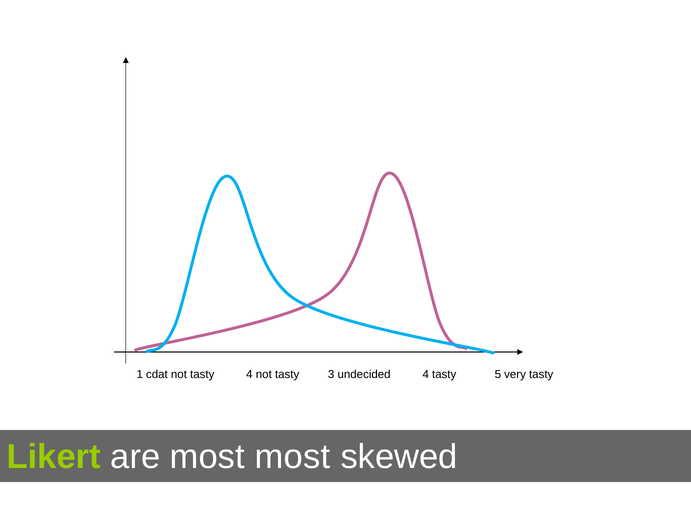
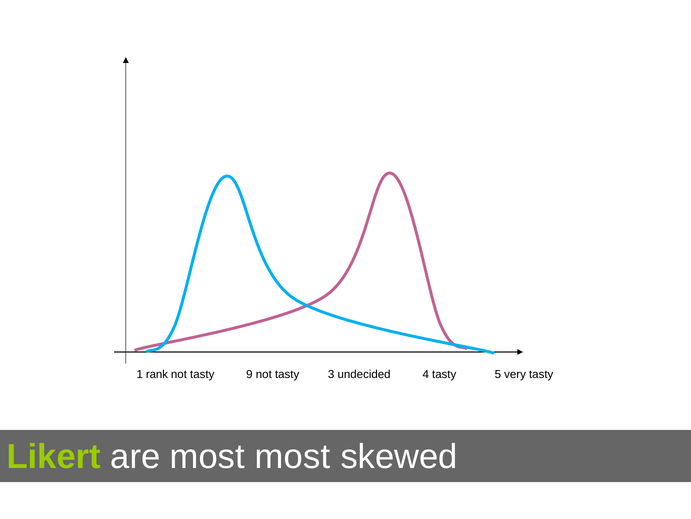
cdat: cdat -> rank (157, 374)
tasty 4: 4 -> 9 (249, 374)
